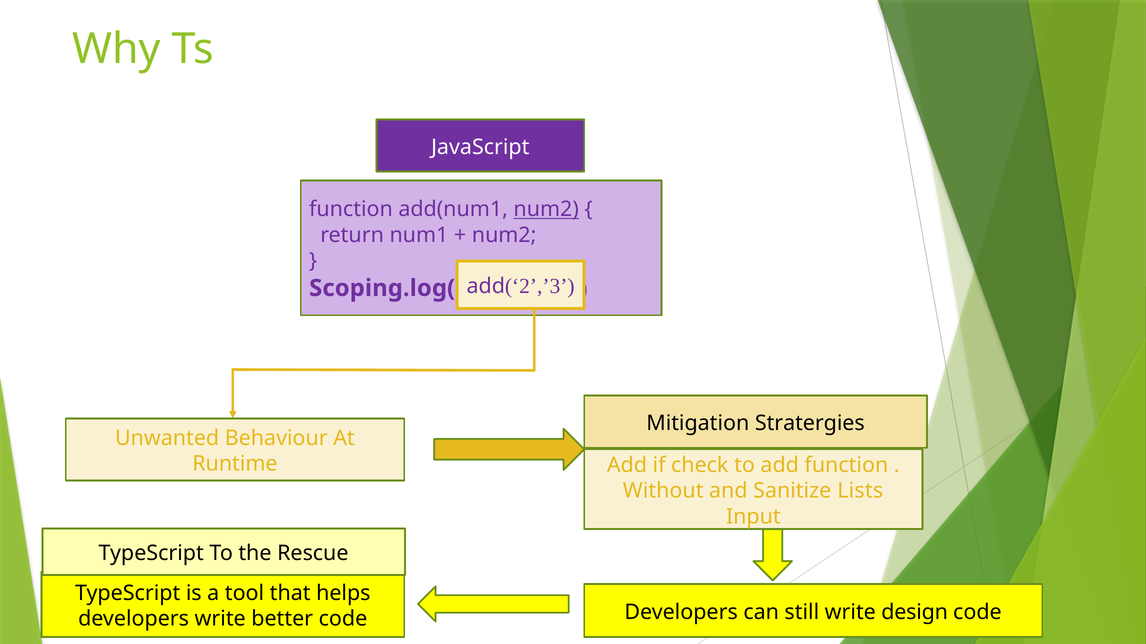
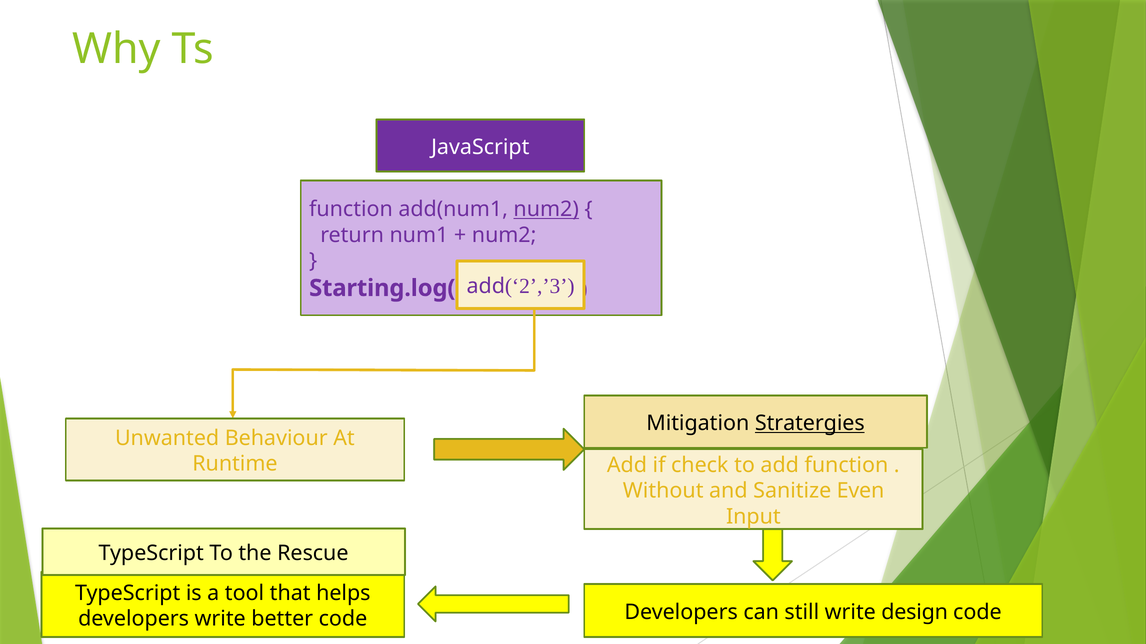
Scoping.log(: Scoping.log( -> Starting.log( (382, 288)
Stratergies underline: none -> present (810, 424)
Lists: Lists -> Even (860, 491)
